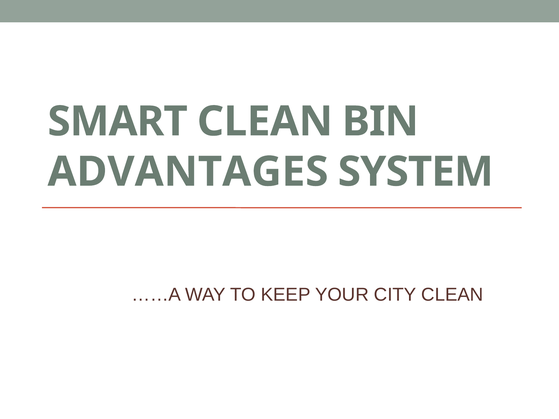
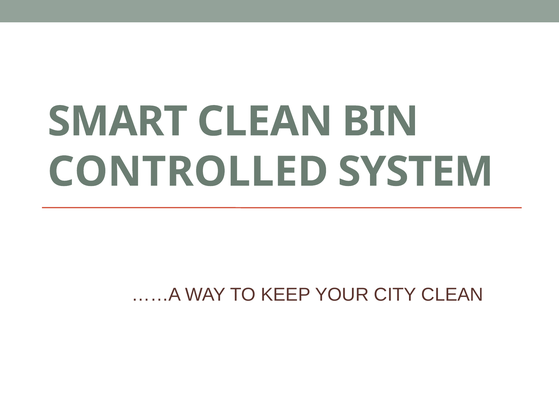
ADVANTAGES: ADVANTAGES -> CONTROLLED (188, 172)
